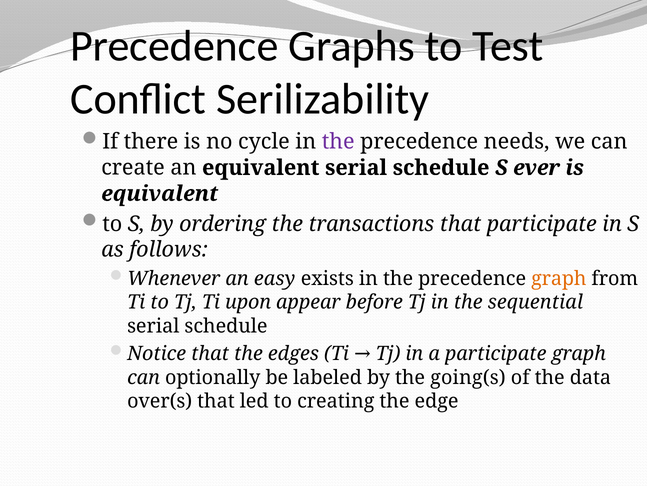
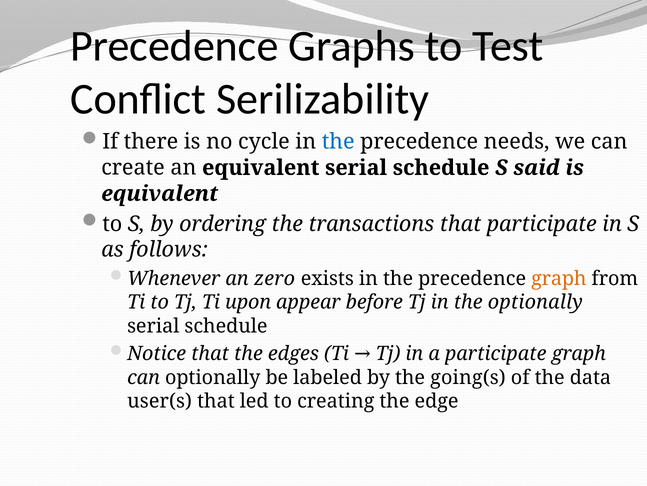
the colour: purple -> blue (338, 142)
ever: ever -> said (537, 168)
easy: easy -> zero (275, 278)
the sequential: sequential -> optionally (535, 302)
over(s: over(s -> user(s (160, 401)
